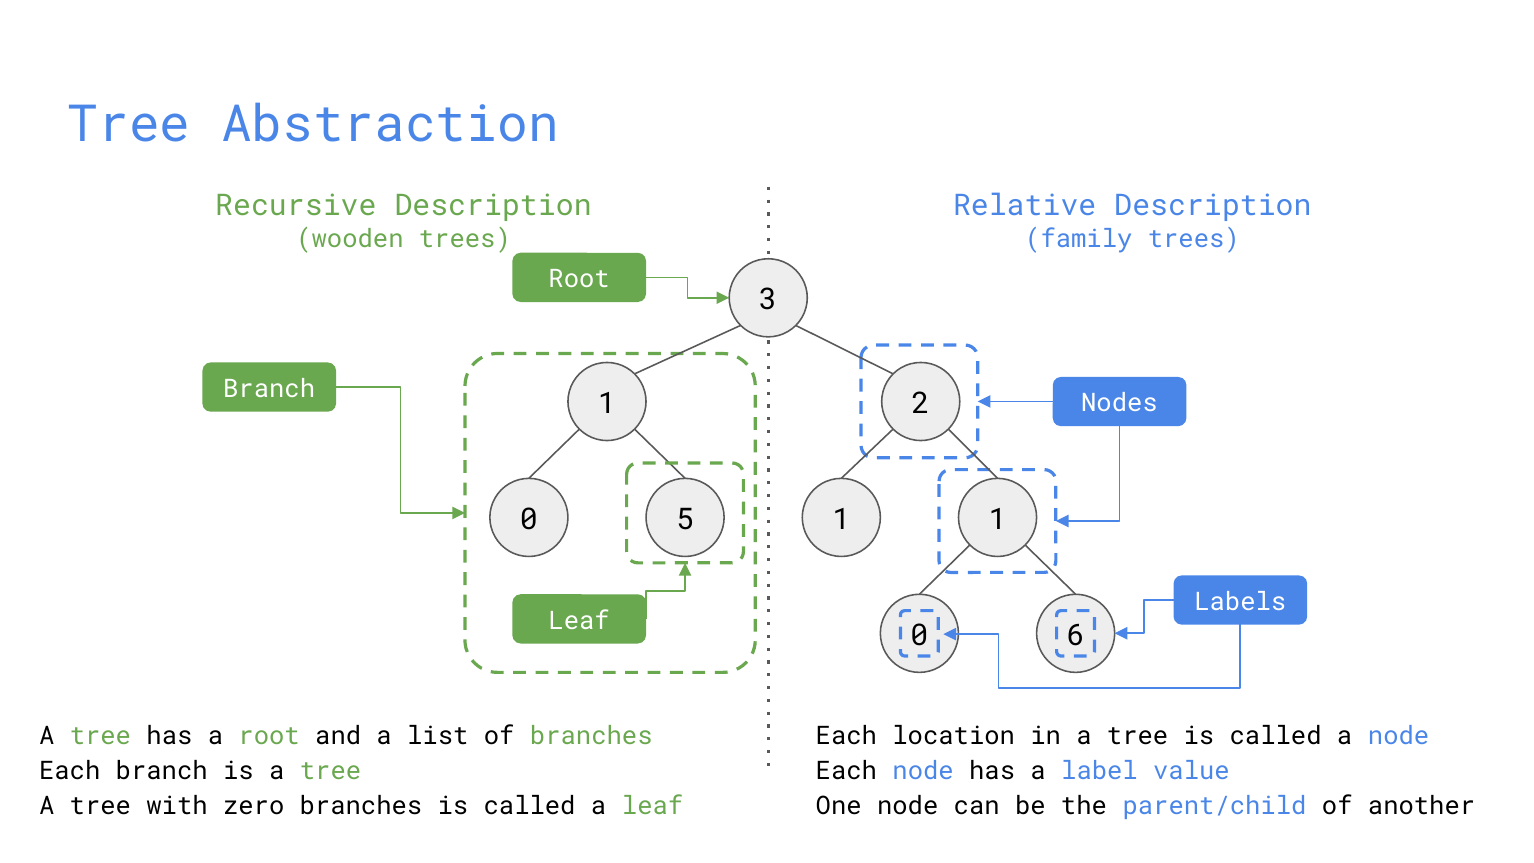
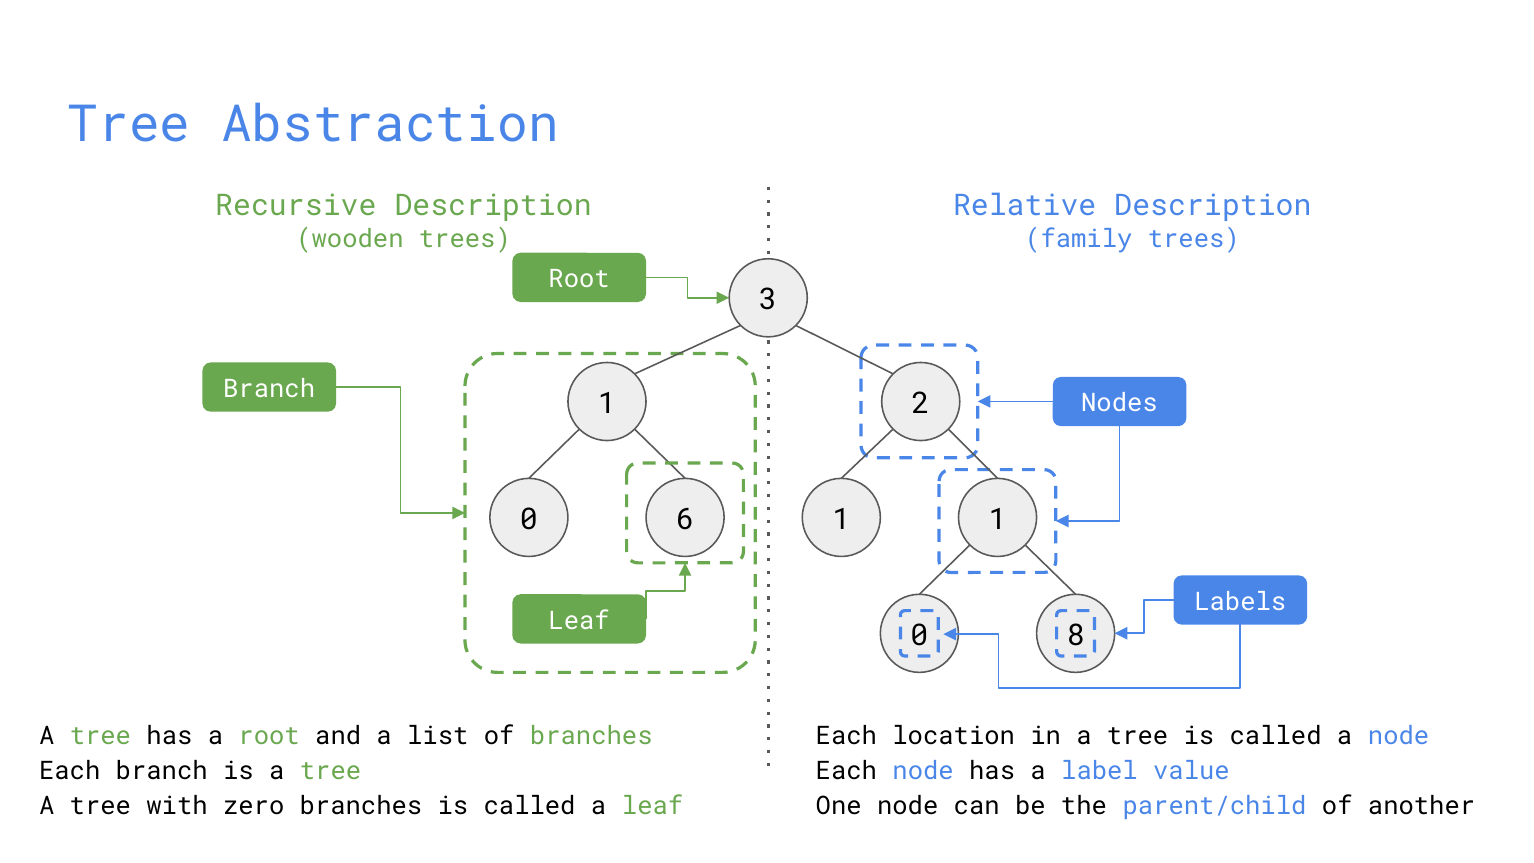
5: 5 -> 6 (685, 519)
6: 6 -> 8 (1076, 635)
